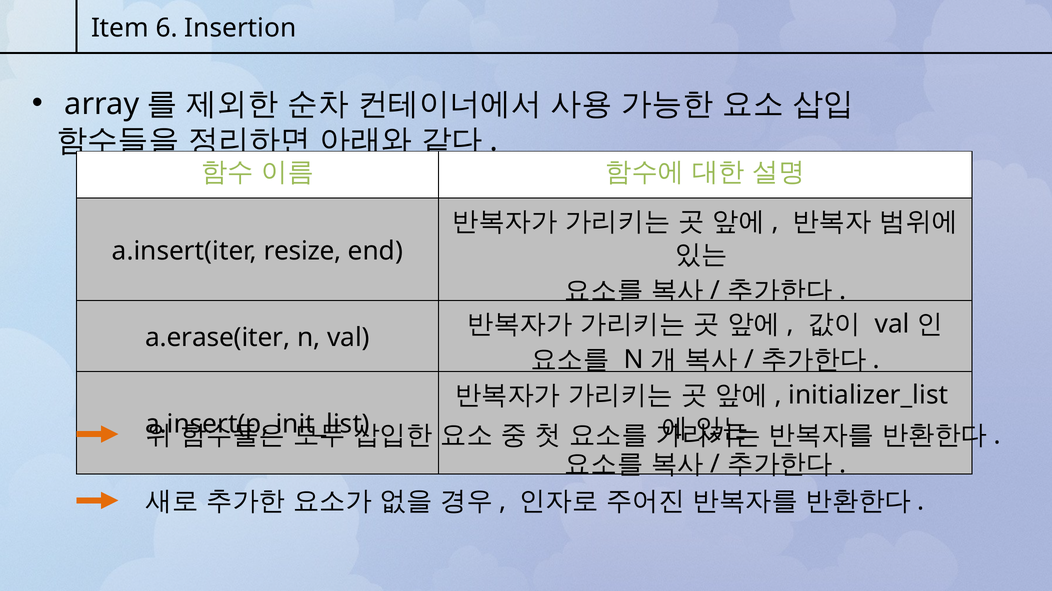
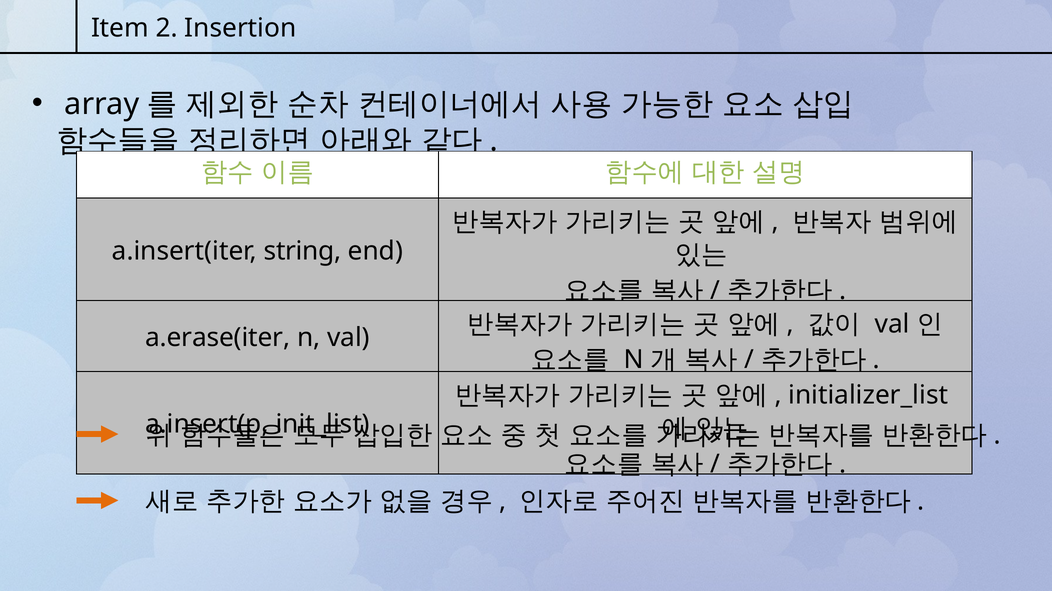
6: 6 -> 2 (167, 28)
resize: resize -> string (303, 251)
